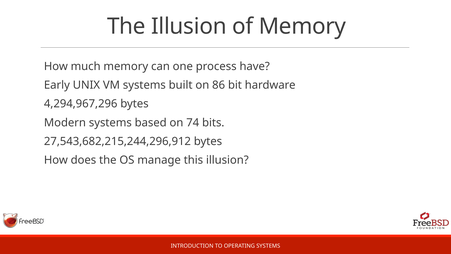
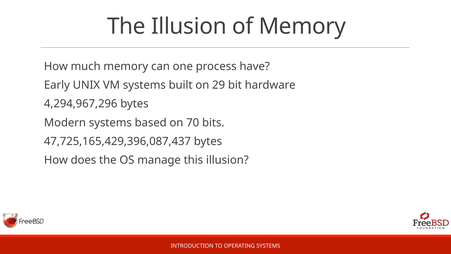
86: 86 -> 29 (219, 85)
74: 74 -> 70 (193, 122)
27,543,682,215,244,296,912: 27,543,682,215,244,296,912 -> 47,725,165,429,396,087,437 (117, 141)
